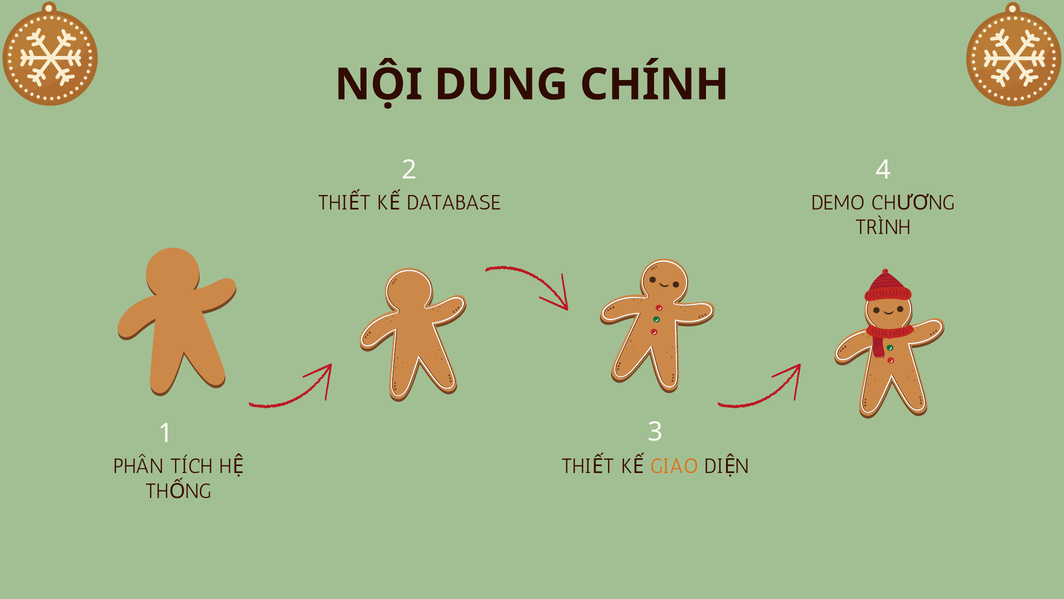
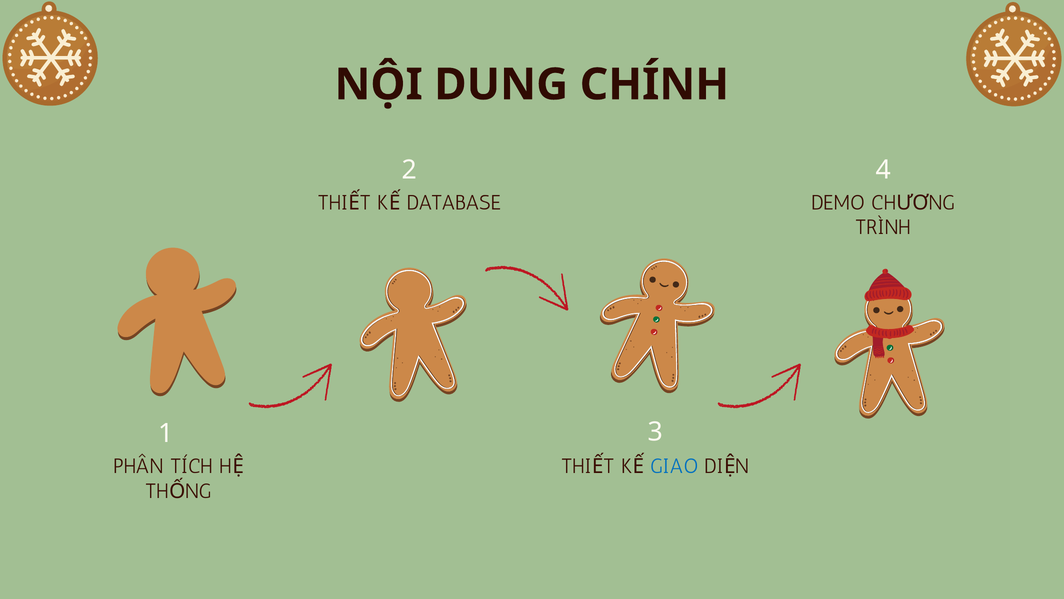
GIAO colour: orange -> blue (674, 466)
